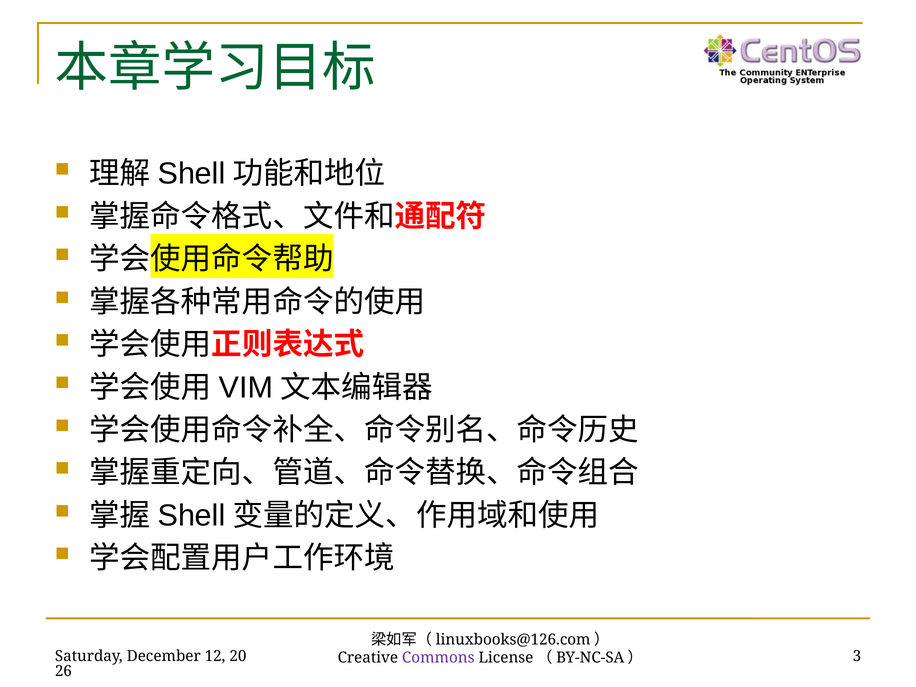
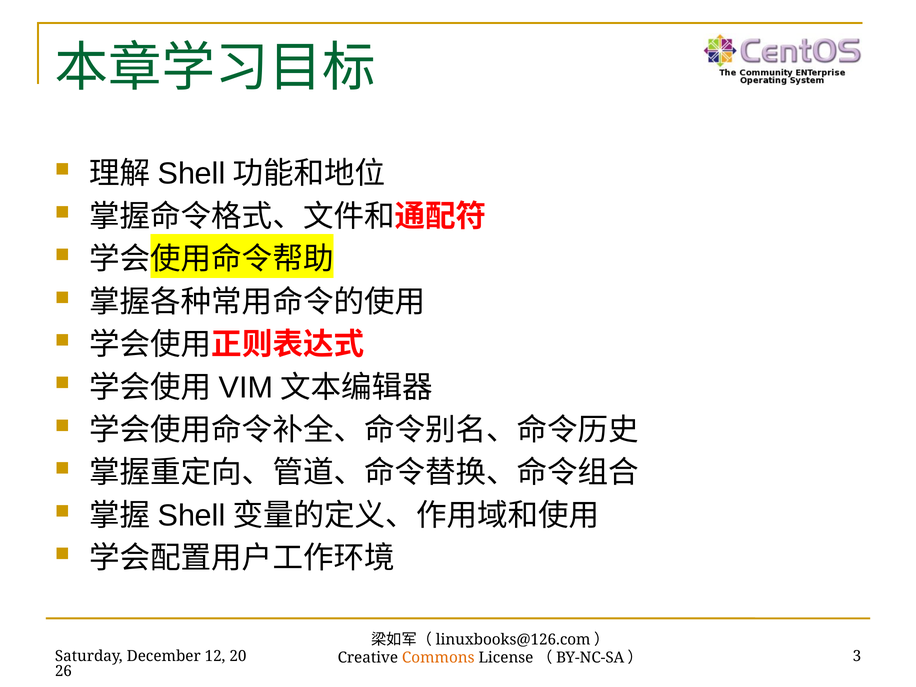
Commons colour: purple -> orange (438, 658)
